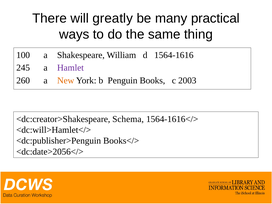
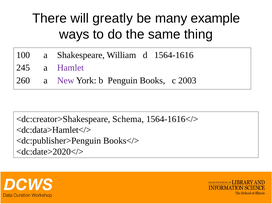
practical: practical -> example (215, 18)
New colour: orange -> purple (66, 80)
<dc:will>Hamlet</>: <dc:will>Hamlet</> -> <dc:data>Hamlet</> (54, 130)
<dc:date>2056</>: <dc:date>2056</> -> <dc:date>2020</> (50, 152)
